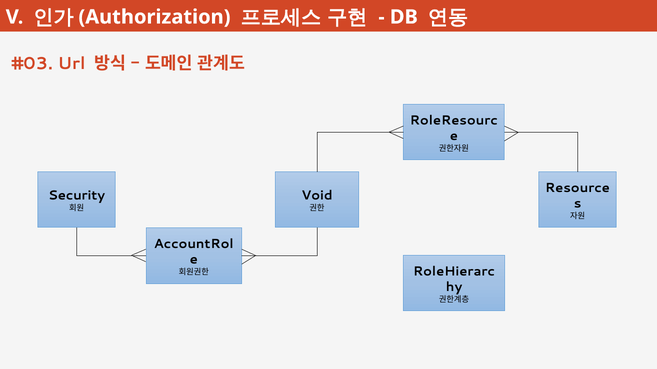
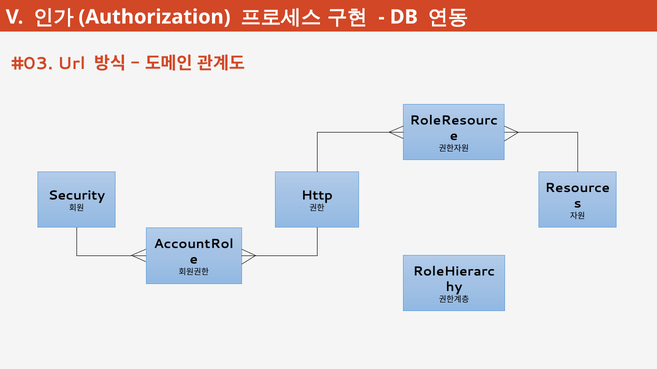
Void: Void -> Http (317, 196)
